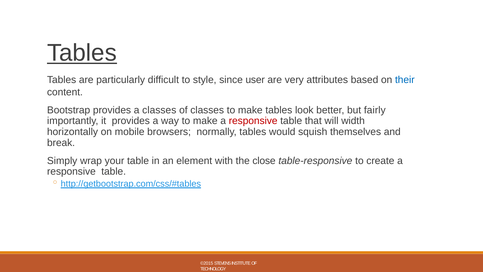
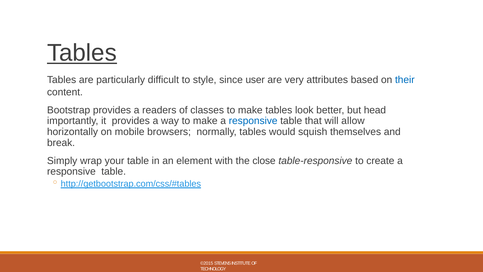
a classes: classes -> readers (159, 110)
fairly: fairly -> head (375, 110)
responsive colour: red -> blue (253, 121)
width: width -> allow (353, 121)
